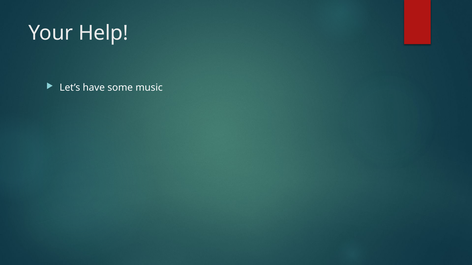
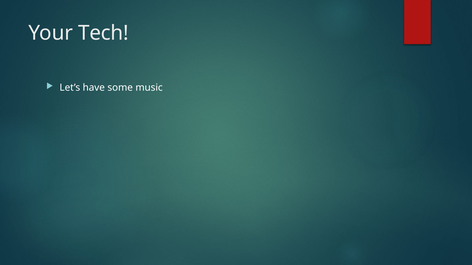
Help: Help -> Tech (103, 33)
